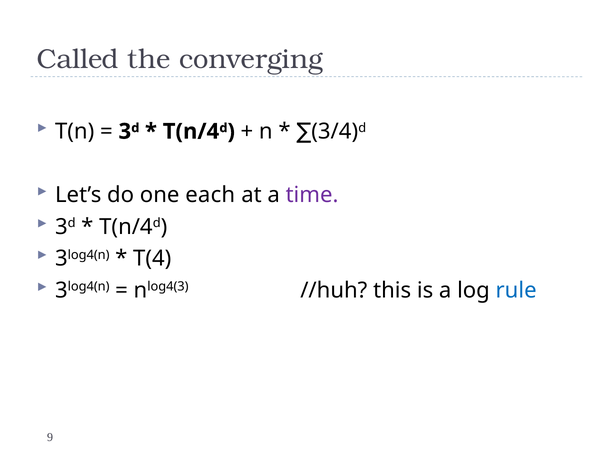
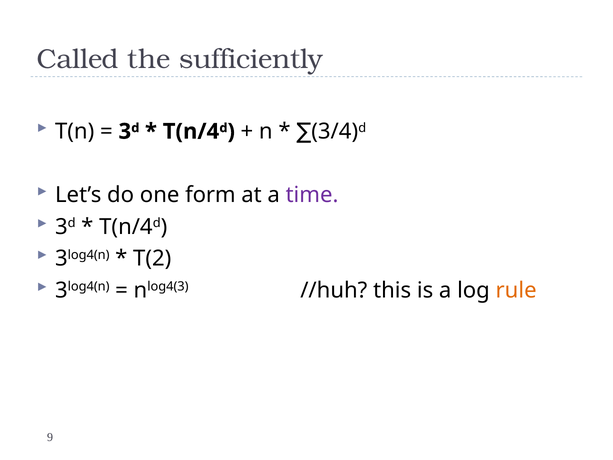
converging: converging -> sufficiently (251, 59)
each: each -> form (210, 195)
T(4: T(4 -> T(2 (152, 258)
rule colour: blue -> orange (516, 290)
